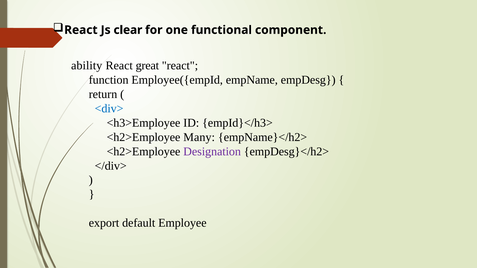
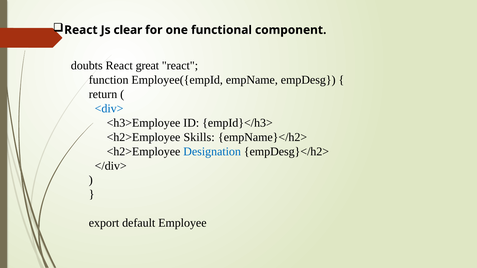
ability: ability -> doubts (87, 66)
Many: Many -> Skills (199, 137)
Designation colour: purple -> blue (212, 152)
